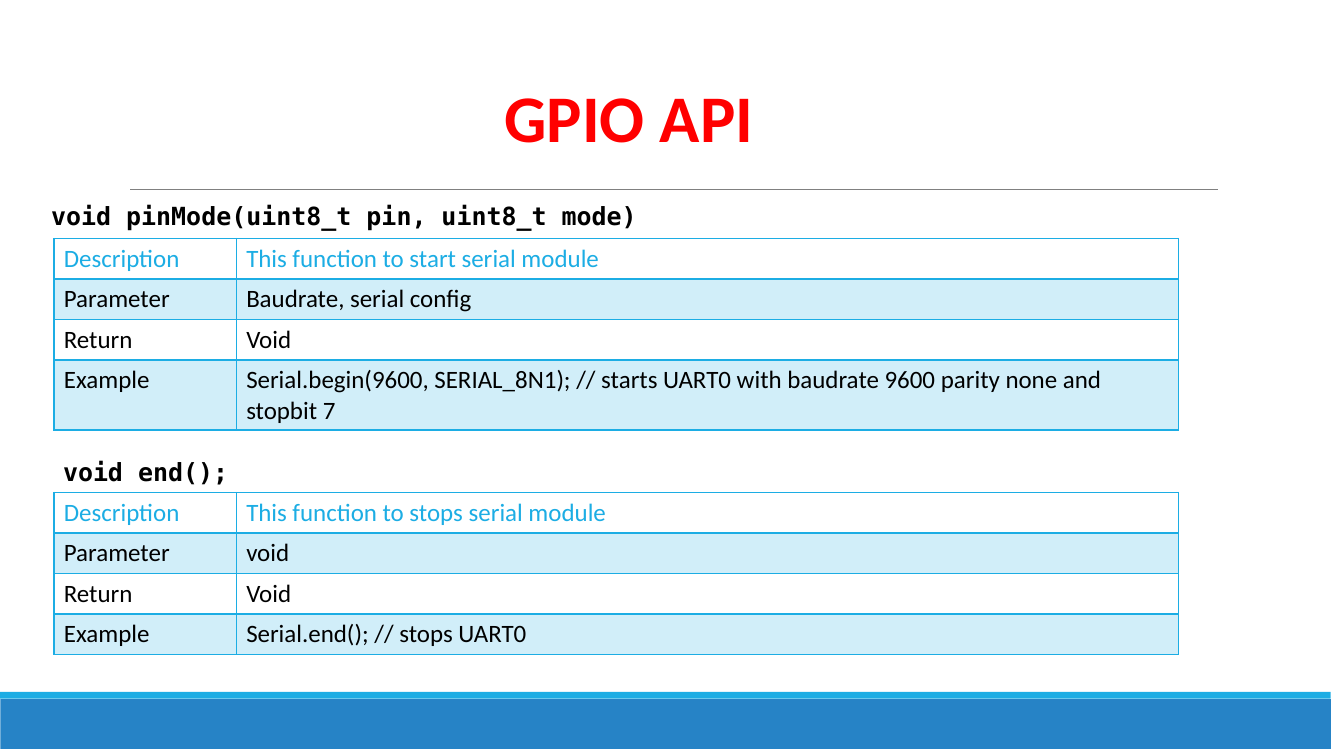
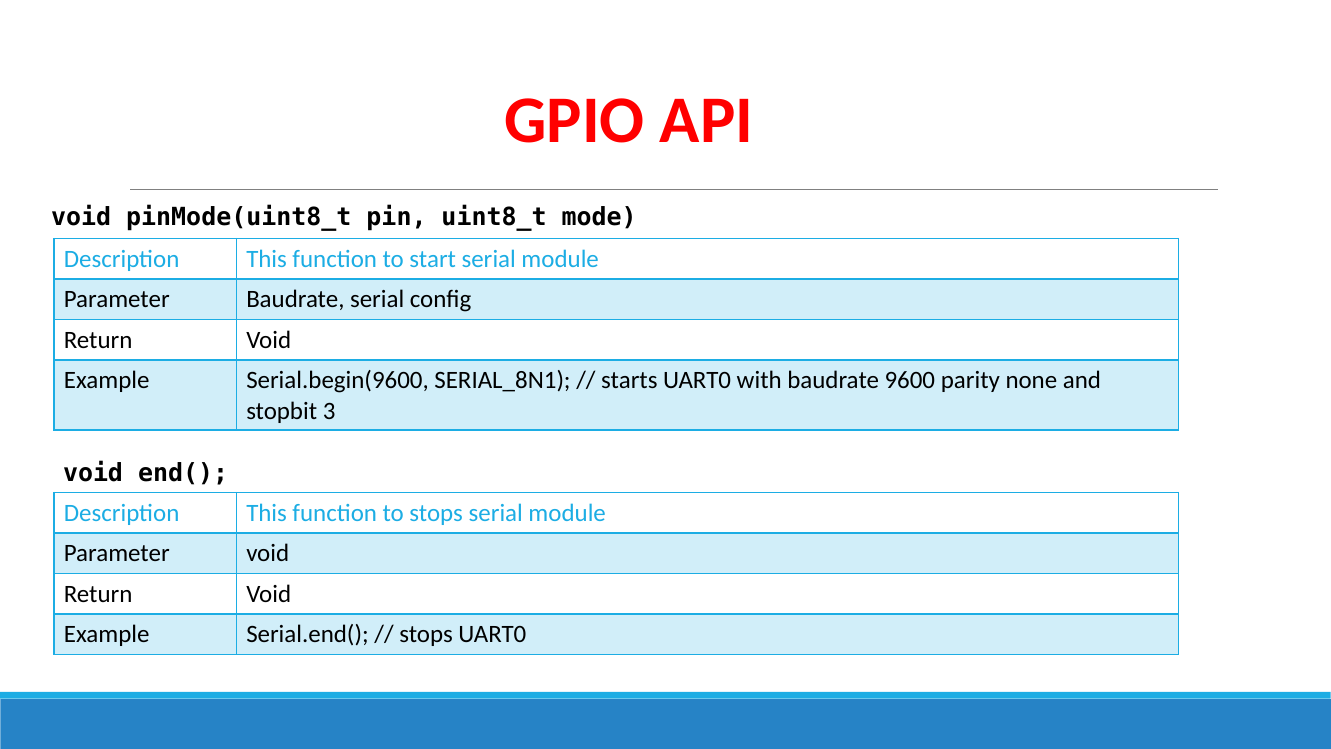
7: 7 -> 3 (329, 411)
